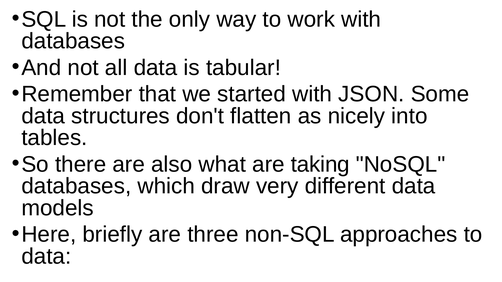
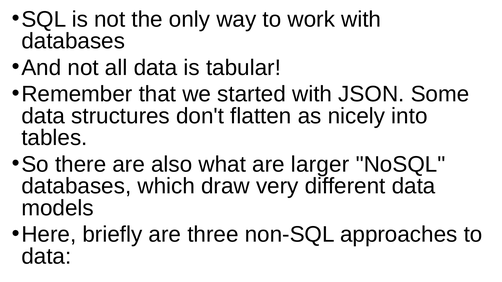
taking: taking -> larger (320, 165)
